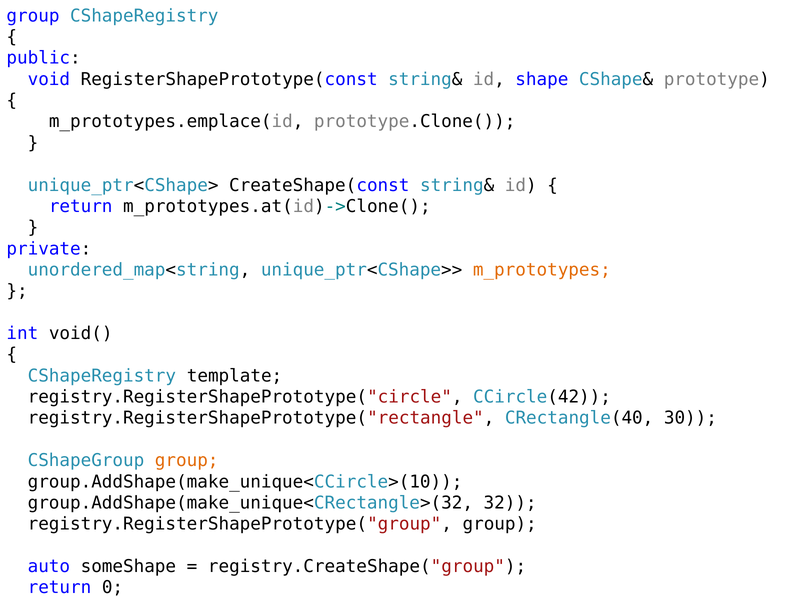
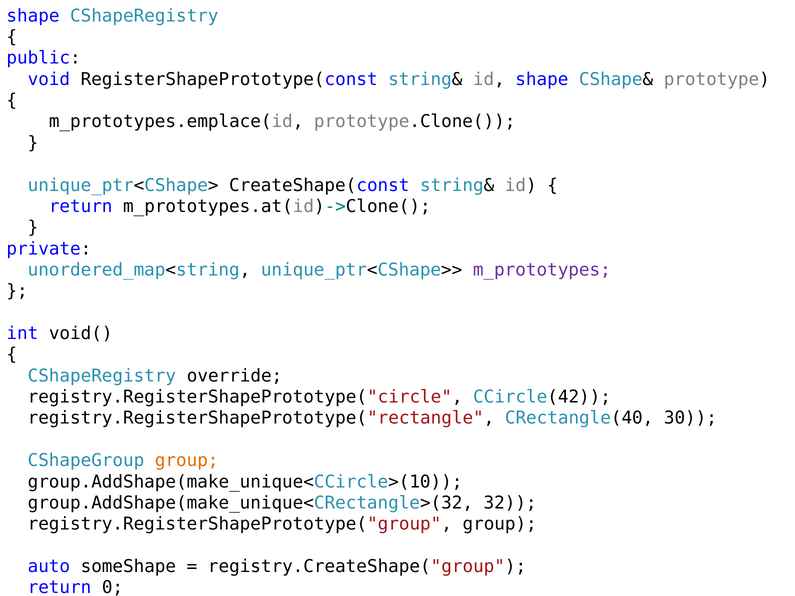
group: group -> shape (33, 16)
m_prototypes colour: orange -> purple (542, 270)
template: template -> override (235, 376)
